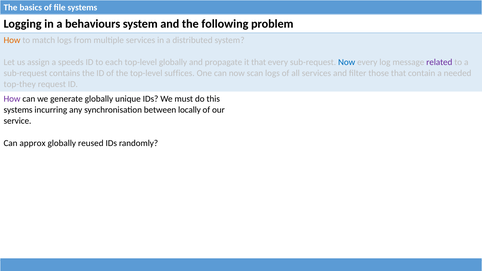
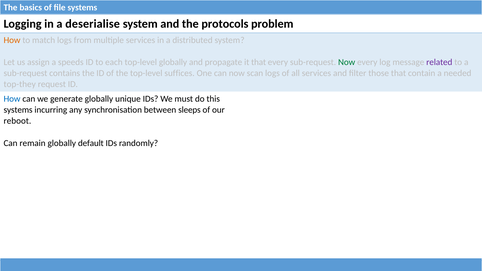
behaviours: behaviours -> deserialise (93, 24)
following: following -> protocols (225, 24)
Now colour: blue -> green (347, 62)
How colour: purple -> blue (12, 99)
locally: locally -> sleeps (189, 110)
service: service -> reboot (17, 121)
approx: approx -> remain (33, 143)
reused: reused -> default (91, 143)
